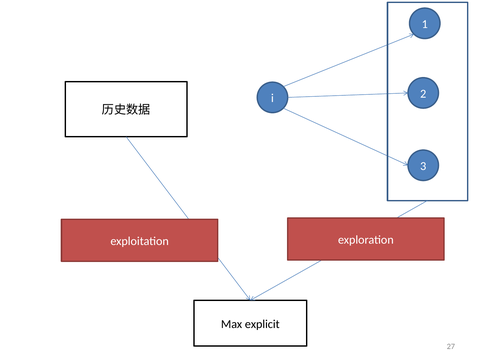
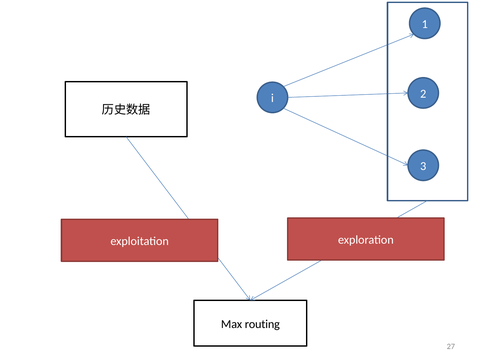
explicit: explicit -> routing (262, 324)
